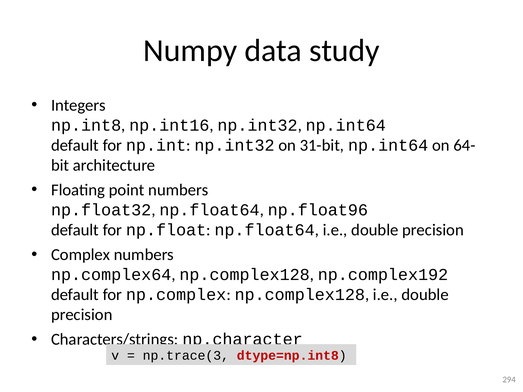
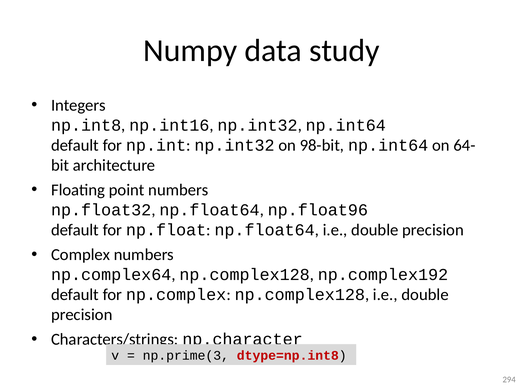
31-bit: 31-bit -> 98-bit (322, 145)
np.trace(3: np.trace(3 -> np.prime(3 (186, 356)
